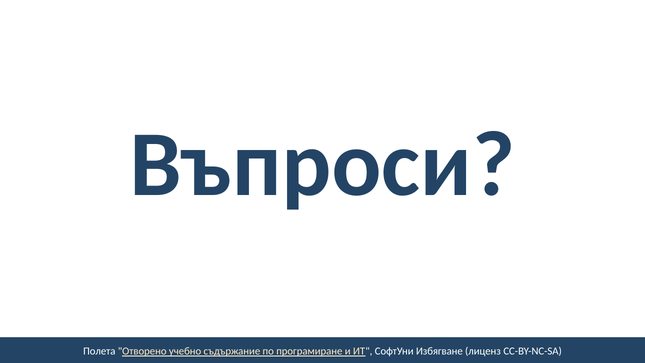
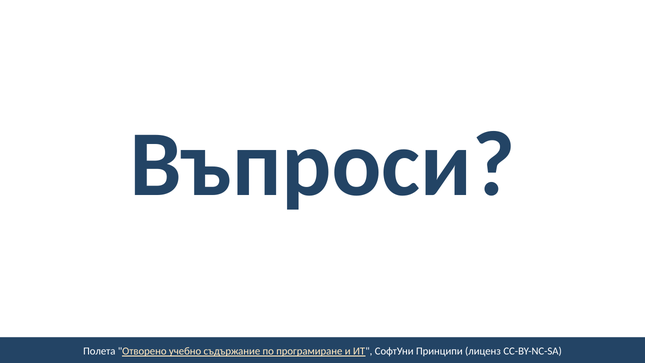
Избягване: Избягване -> Принципи (439, 351)
